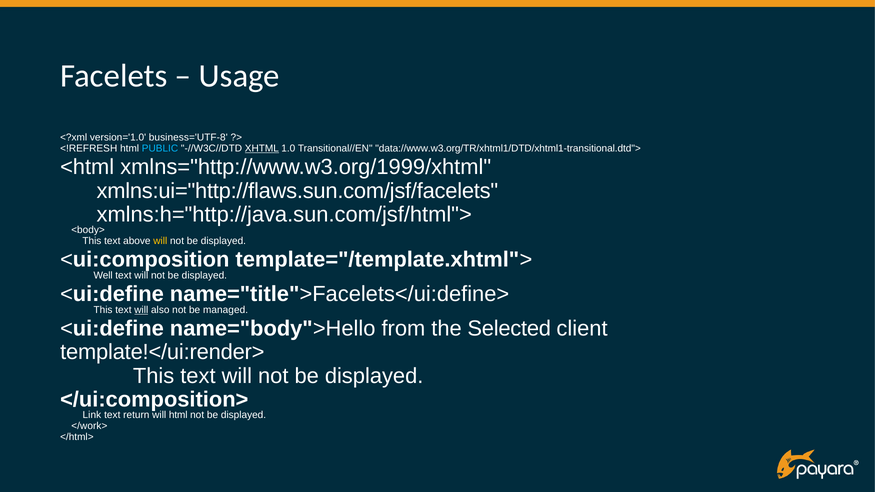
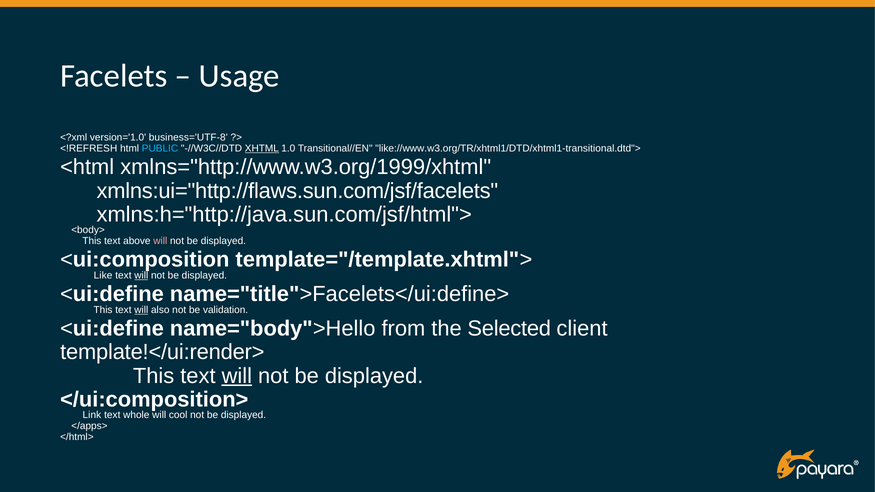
data://www.w3.org/TR/xhtml1/DTD/xhtml1-transitional.dtd">: data://www.w3.org/TR/xhtml1/DTD/xhtml1-transitional.dtd"> -> like://www.w3.org/TR/xhtml1/DTD/xhtml1-transitional.dtd"> (508, 149)
will colour: yellow -> pink (160, 241)
Well: Well -> Like (103, 275)
will underline: none -> present (141, 275)
managed: managed -> validation (226, 310)
will underline: none -> present (237, 376)
return: return -> whole (136, 415)
will html: html -> cool (178, 415)
</work>: </work> -> </apps> (89, 426)
